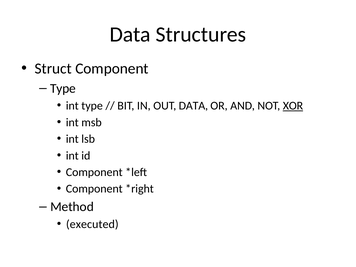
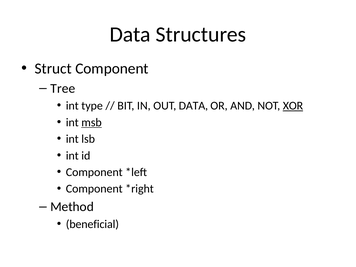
Type: Type -> Tree (63, 88)
msb underline: none -> present (92, 122)
executed: executed -> beneficial (92, 224)
